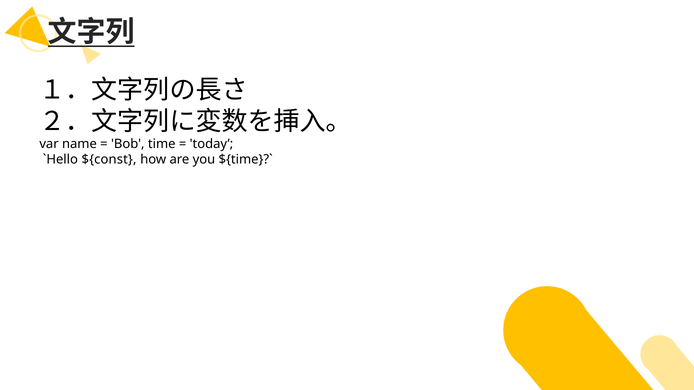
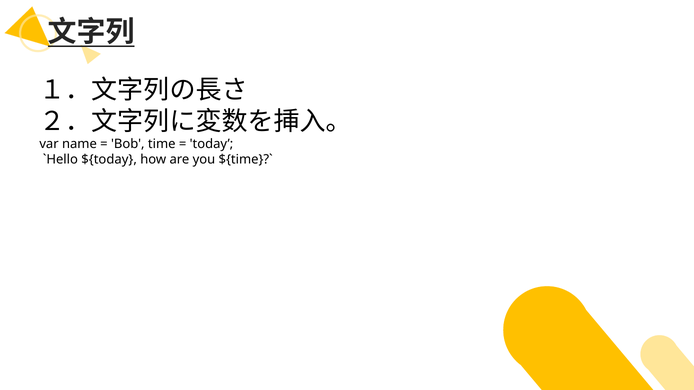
${const: ${const -> ${today (109, 160)
